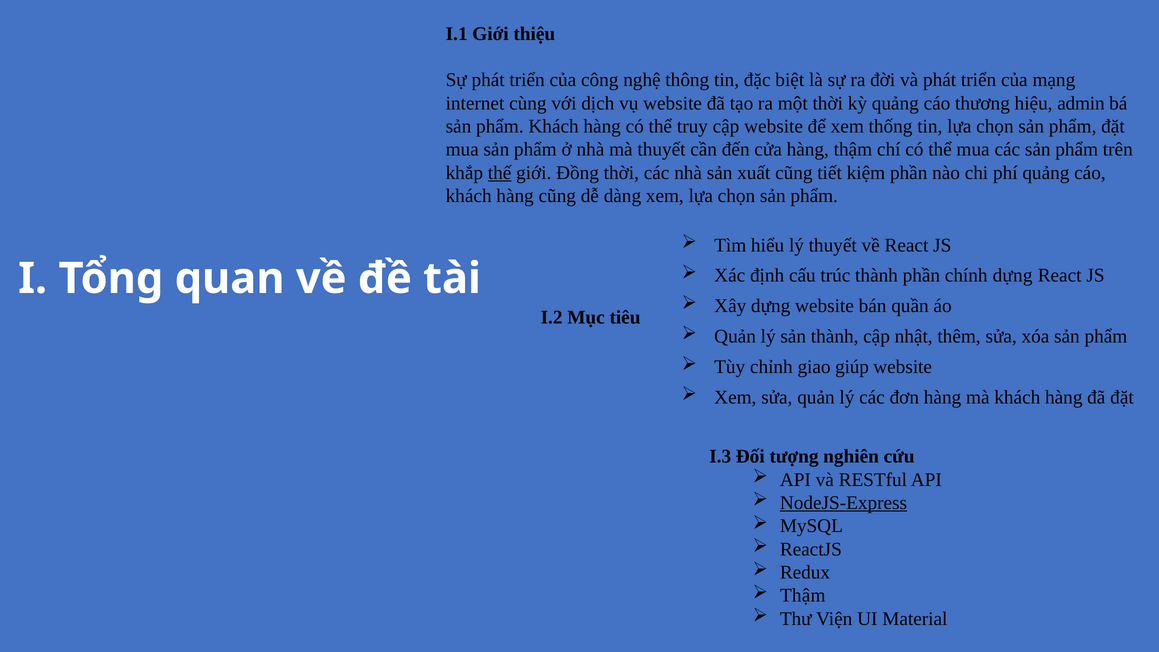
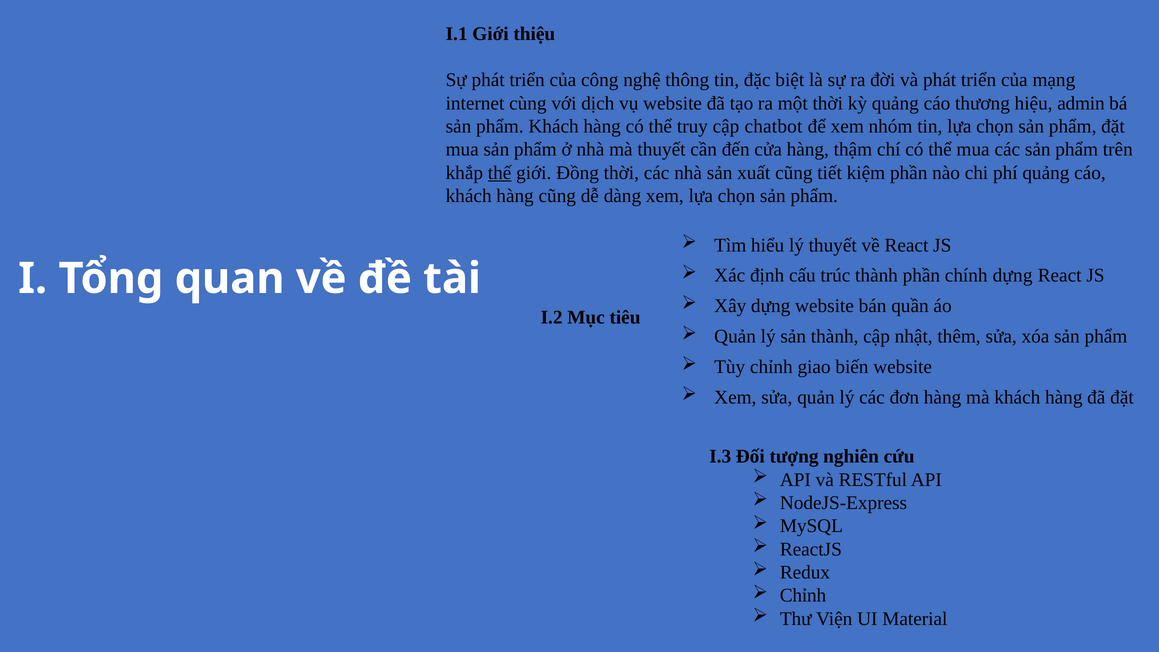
cập website: website -> chatbot (773, 126)
thống: thống -> nhóm (891, 126)
giúp: giúp -> biến (852, 367)
NodeJS-Express underline: present -> none (843, 503)
Thậm: Thậm -> Chỉnh (803, 595)
